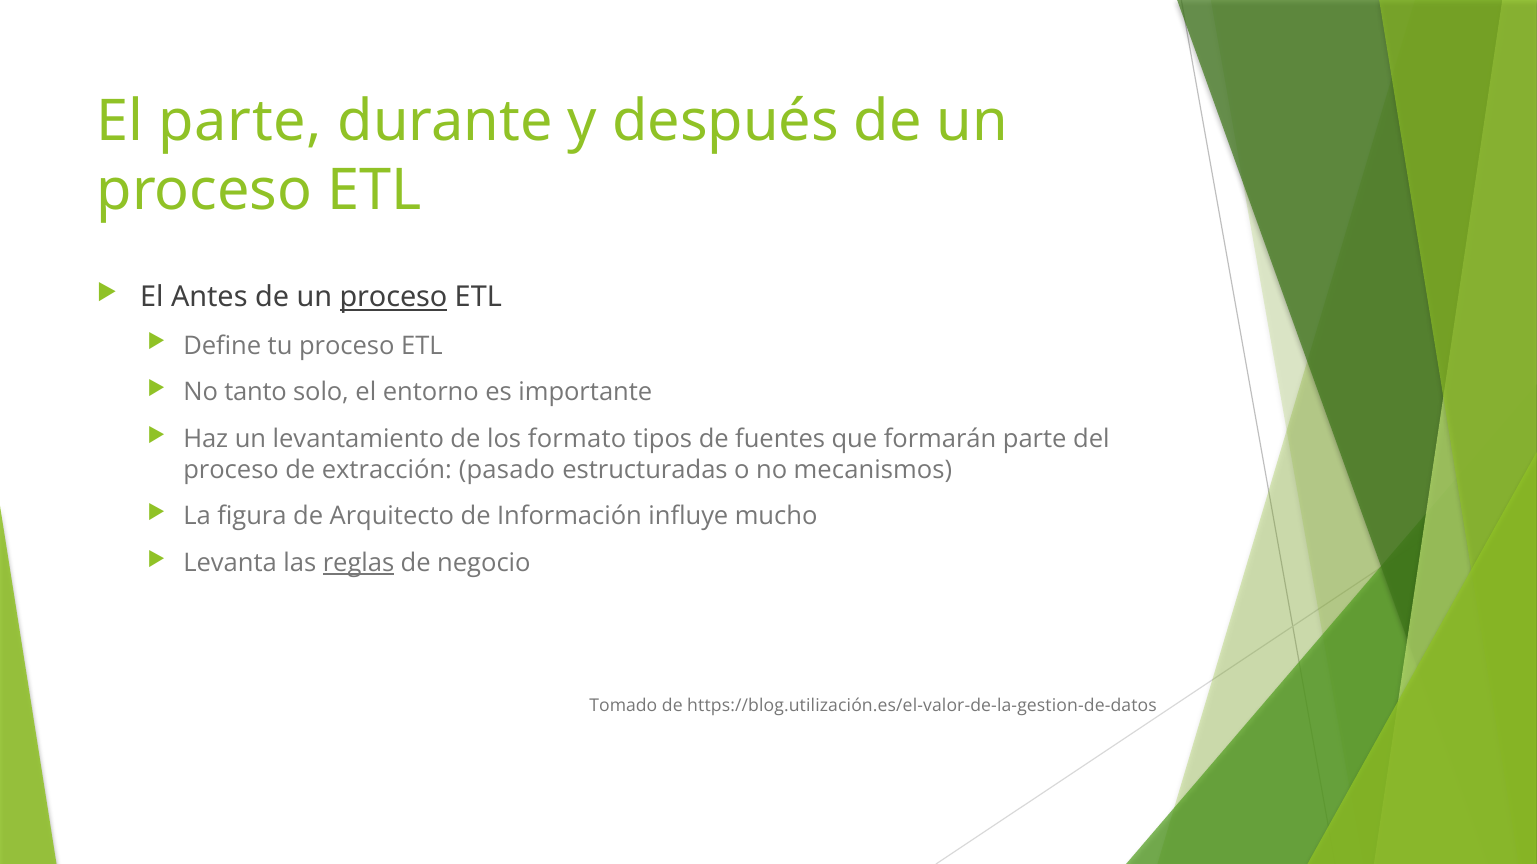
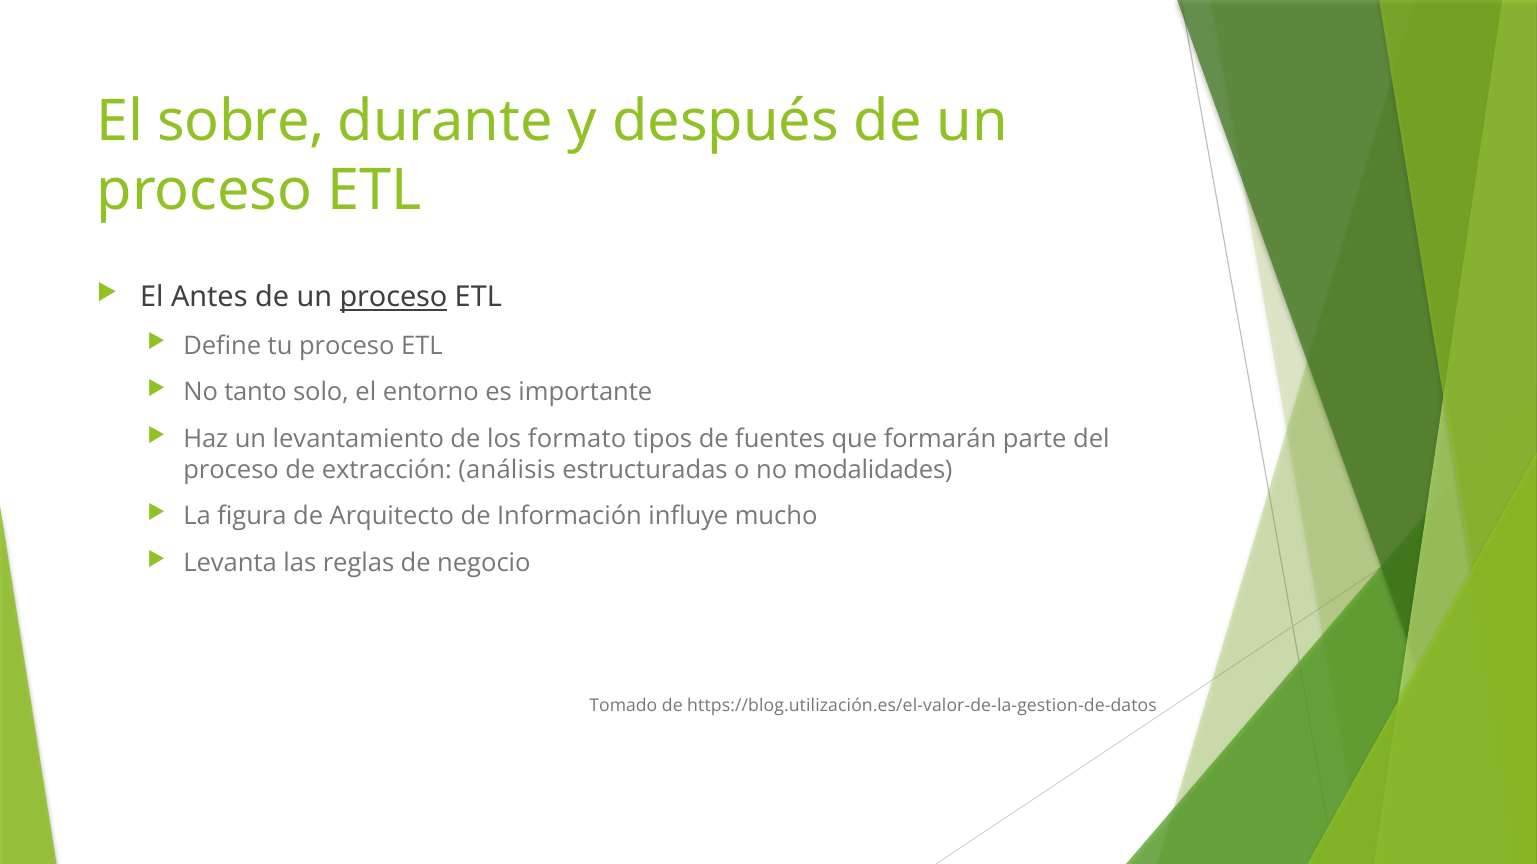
El parte: parte -> sobre (241, 121)
pasado: pasado -> análisis (507, 470)
mecanismos: mecanismos -> modalidades (873, 470)
reglas underline: present -> none (358, 564)
